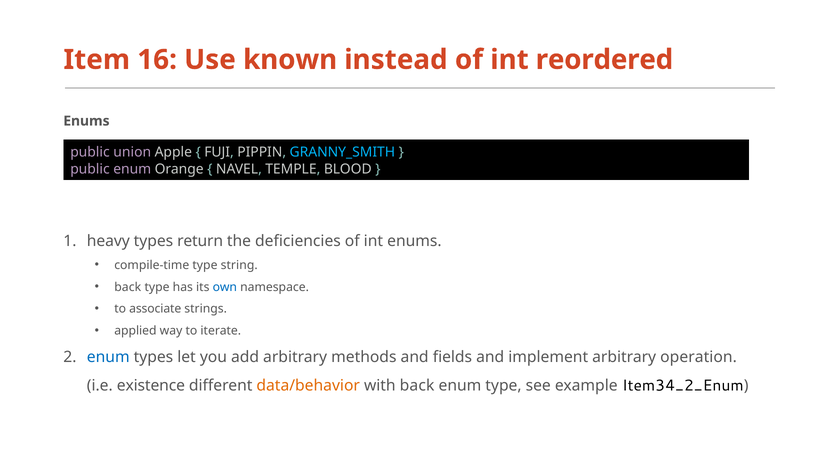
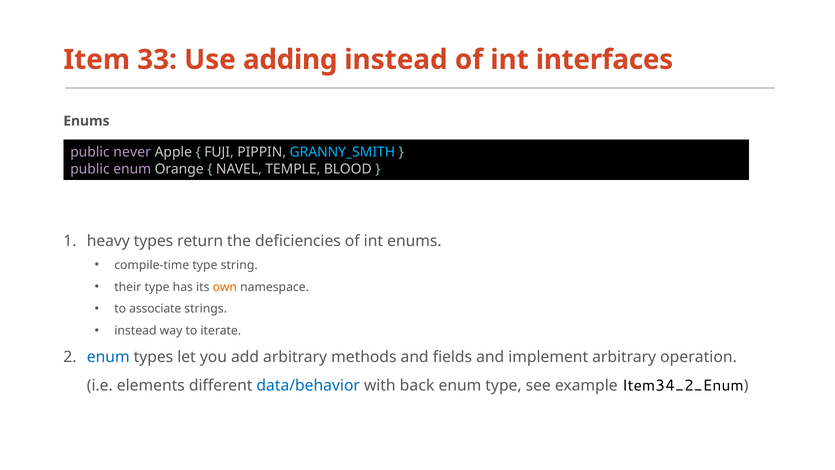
16: 16 -> 33 (157, 60)
known: known -> adding (290, 60)
reordered: reordered -> interfaces (604, 60)
union: union -> never (132, 152)
back: back -> their (128, 287)
own colour: blue -> orange (225, 287)
applied: applied -> instead (135, 331)
existence: existence -> elements (151, 385)
data/behavior colour: orange -> blue (308, 385)
